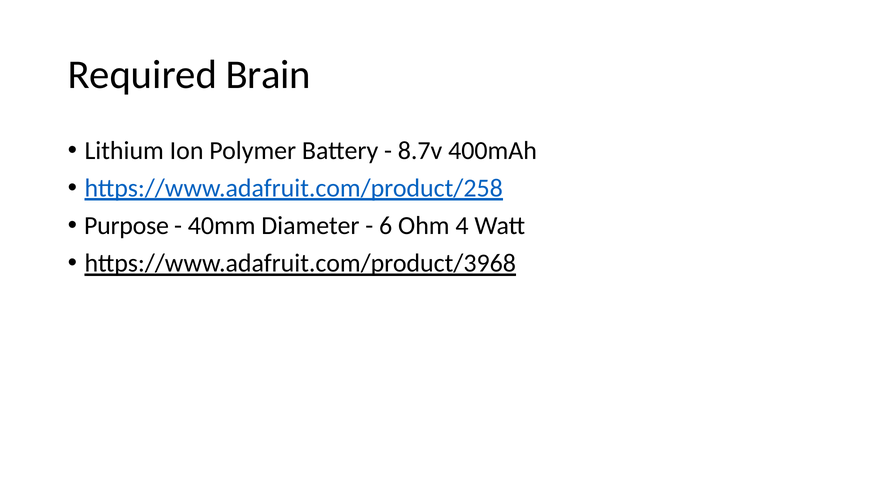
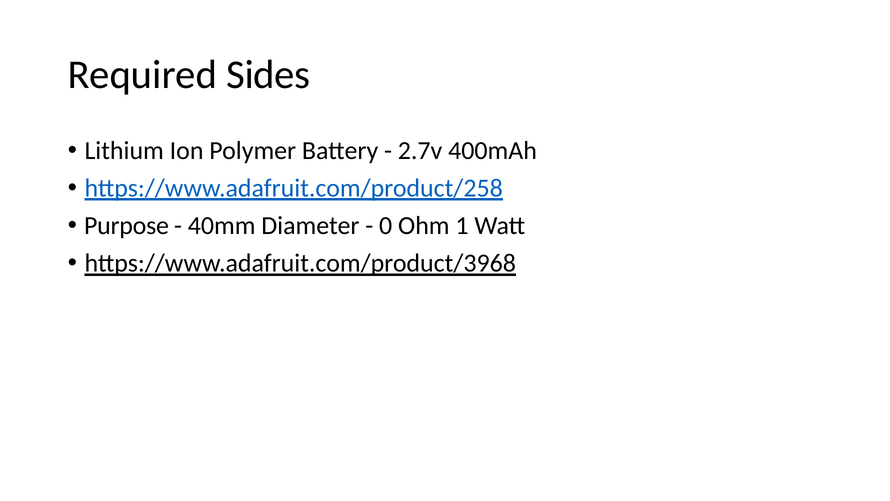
Brain: Brain -> Sides (268, 75)
8.7v: 8.7v -> 2.7v (420, 150)
6: 6 -> 0 (386, 226)
4: 4 -> 1 (462, 226)
